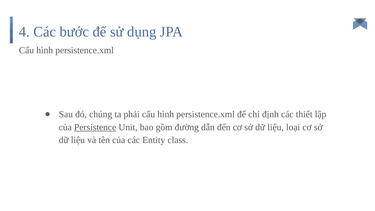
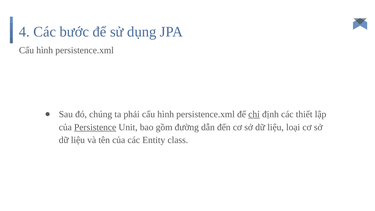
chỉ underline: none -> present (254, 114)
